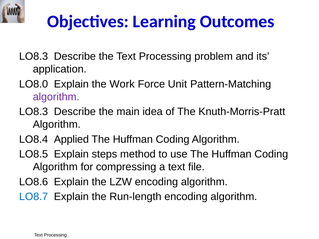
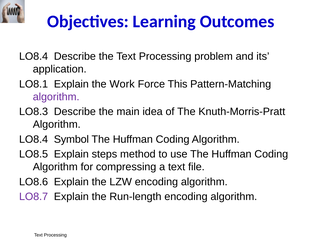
LO8.3: LO8.3 -> LO8.4 (34, 57)
LO8.0: LO8.0 -> LO8.1 (34, 84)
Unit: Unit -> This (178, 84)
Applied: Applied -> Symbol (71, 139)
LO8.7 colour: blue -> purple (34, 197)
